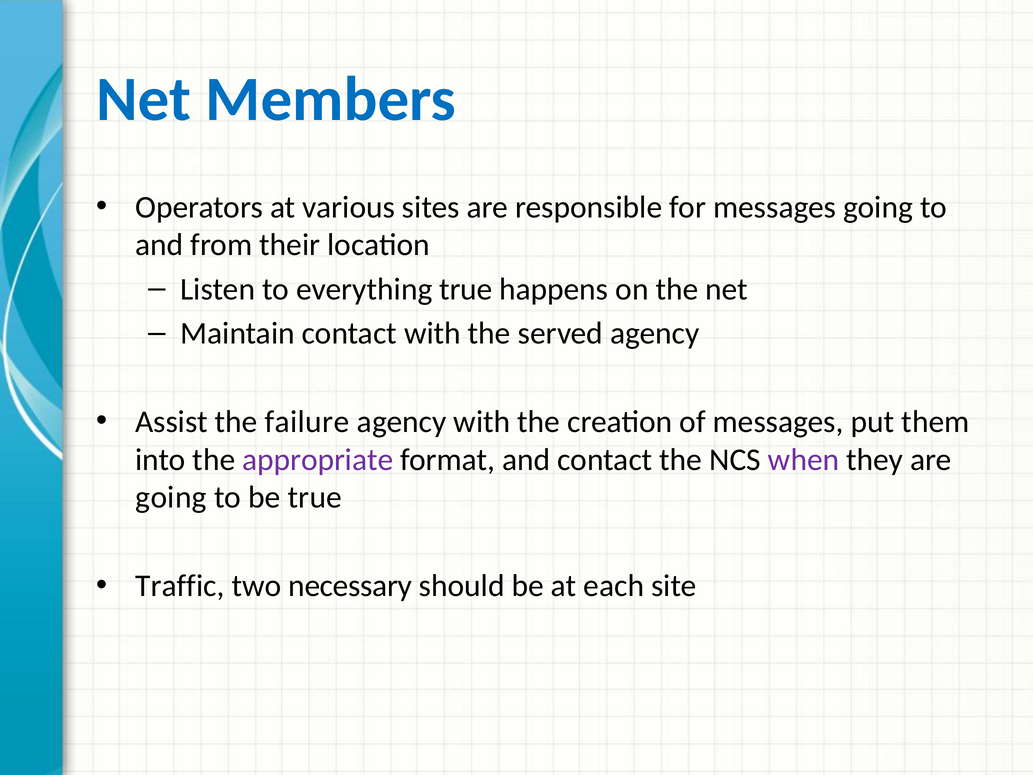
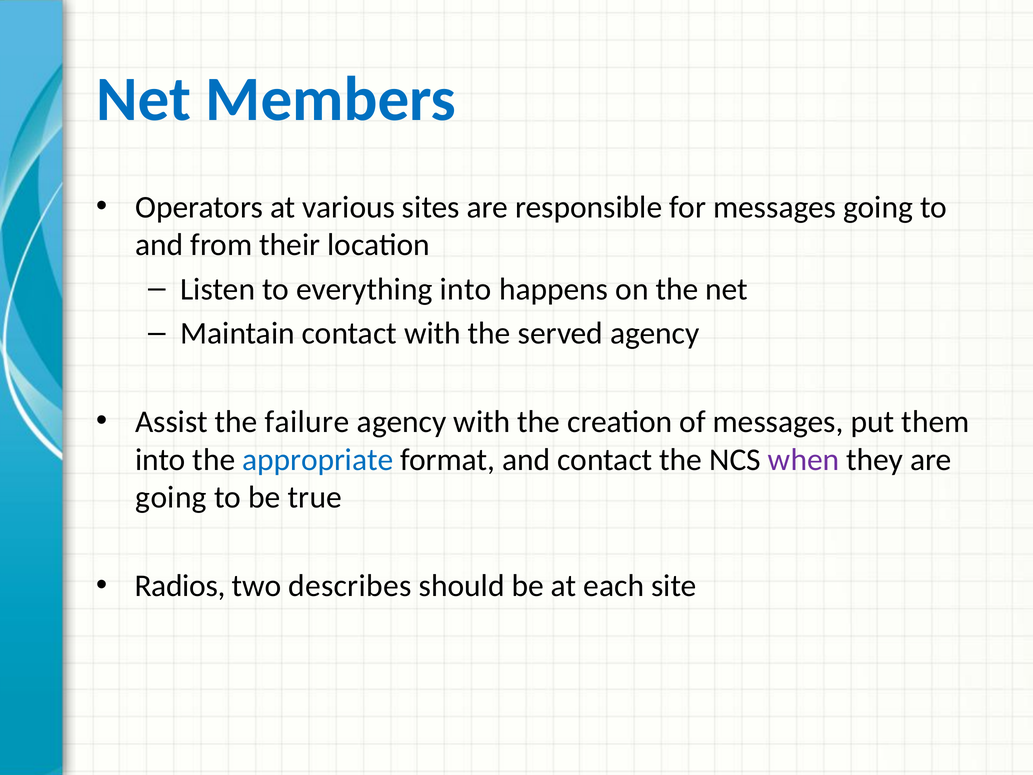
everything true: true -> into (466, 289)
appropriate colour: purple -> blue (318, 459)
Traffic: Traffic -> Radios (180, 586)
necessary: necessary -> describes (350, 586)
